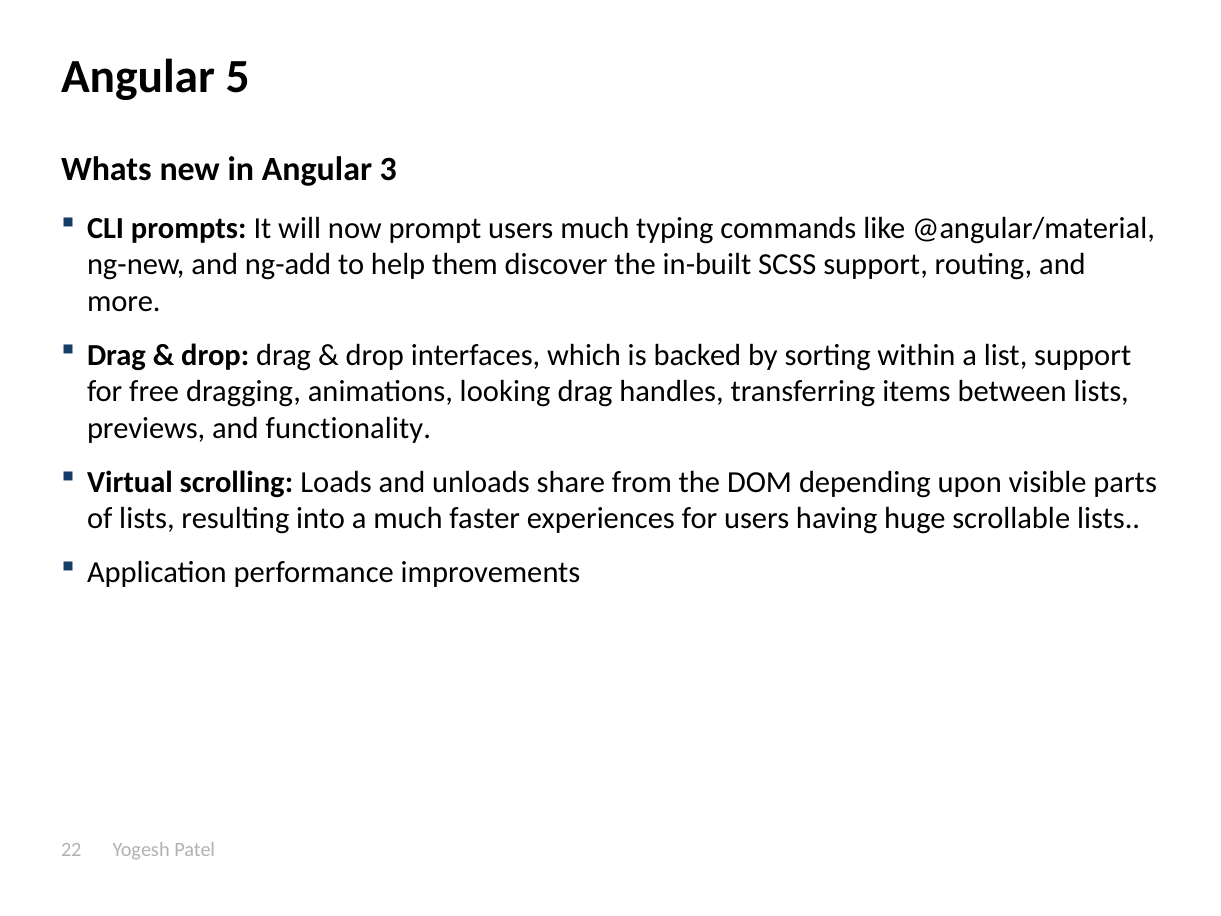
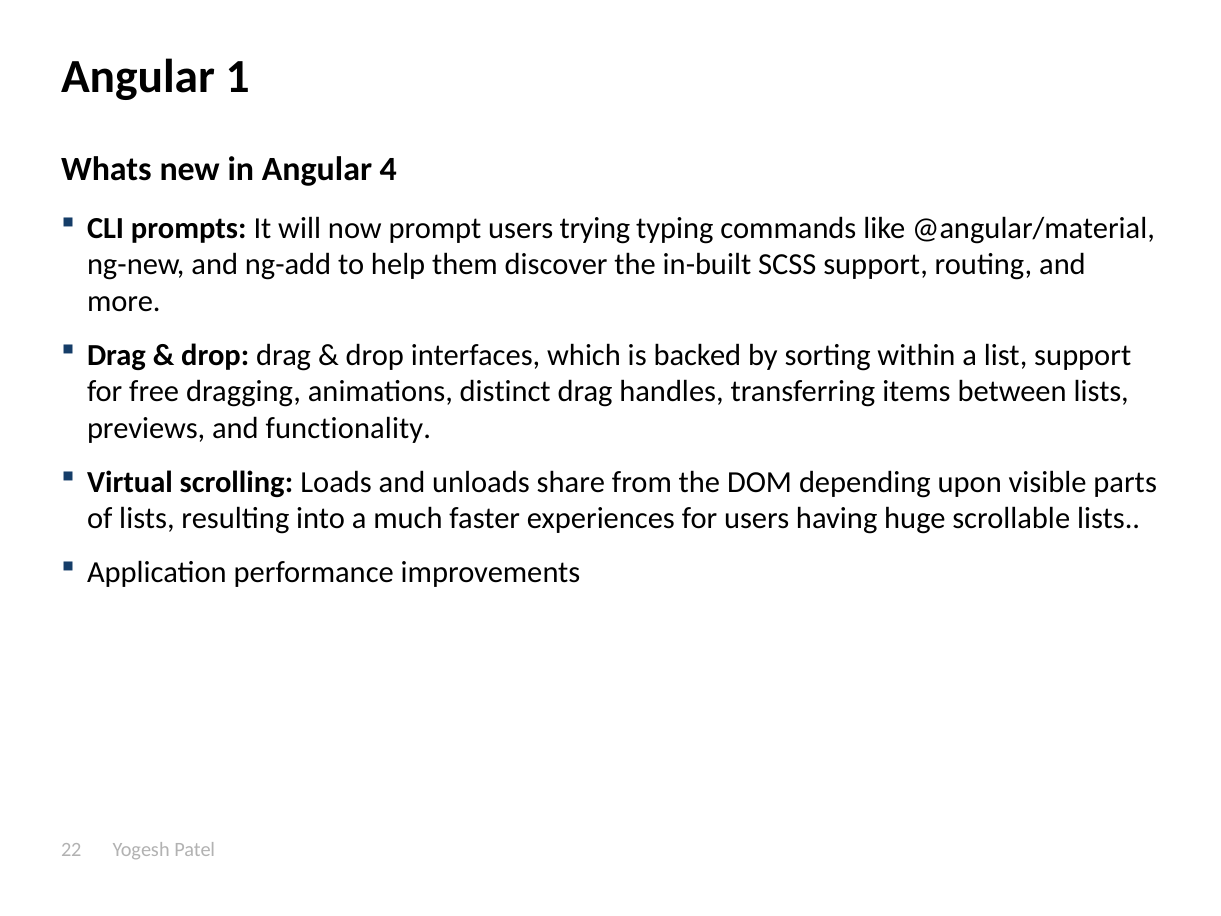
5: 5 -> 1 (238, 77)
3: 3 -> 4 (388, 170)
users much: much -> trying (595, 228)
looking: looking -> distinct (505, 392)
